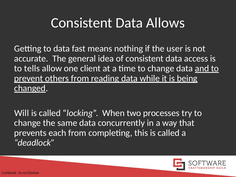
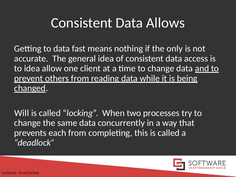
user: user -> only (175, 49)
to tells: tells -> idea (32, 68)
